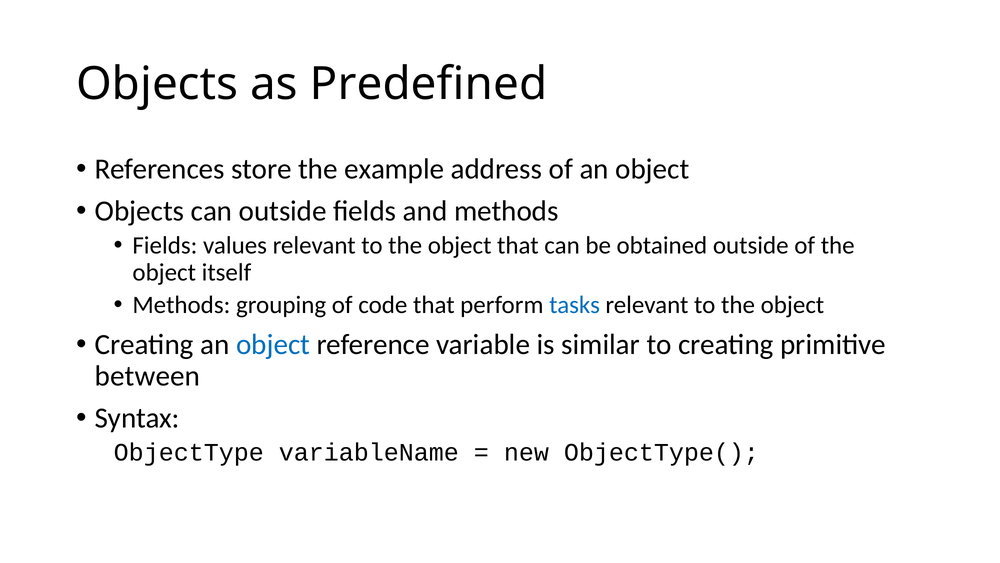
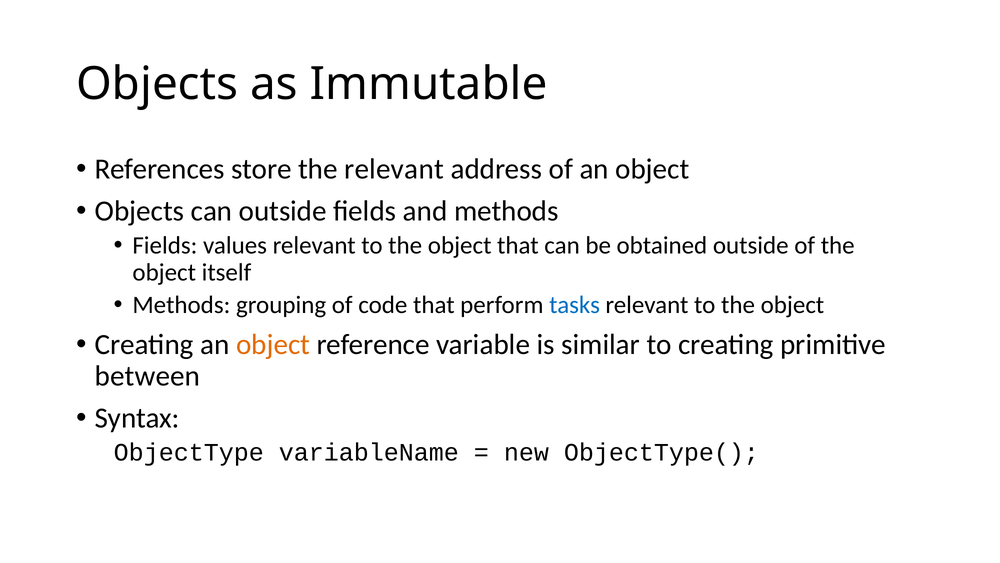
Predefined: Predefined -> Immutable (429, 84)
the example: example -> relevant (394, 169)
object colour: blue -> orange (273, 344)
